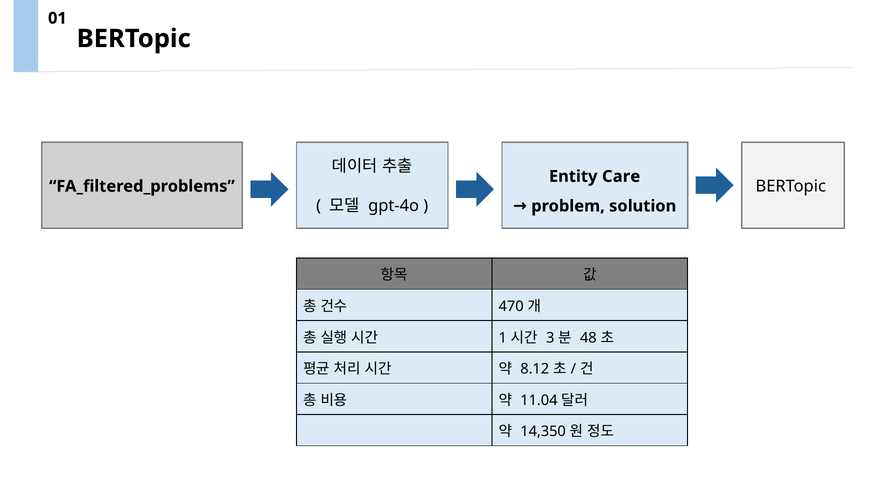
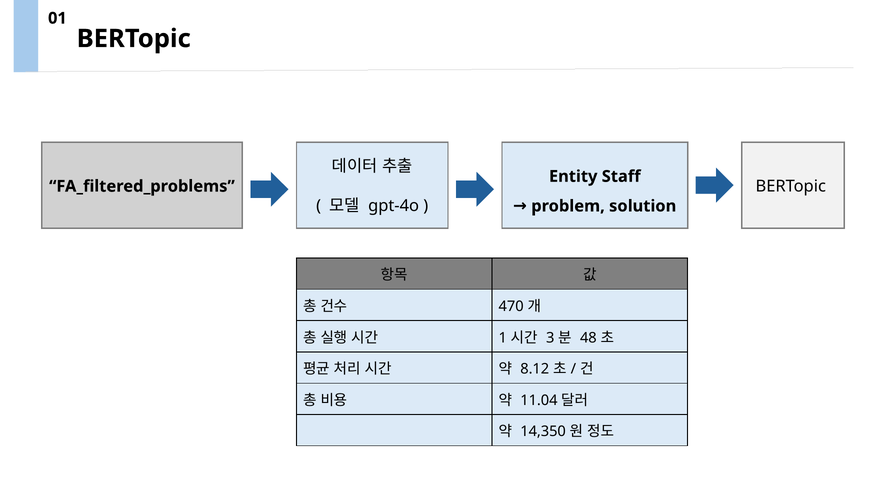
Care: Care -> Staff (621, 177)
